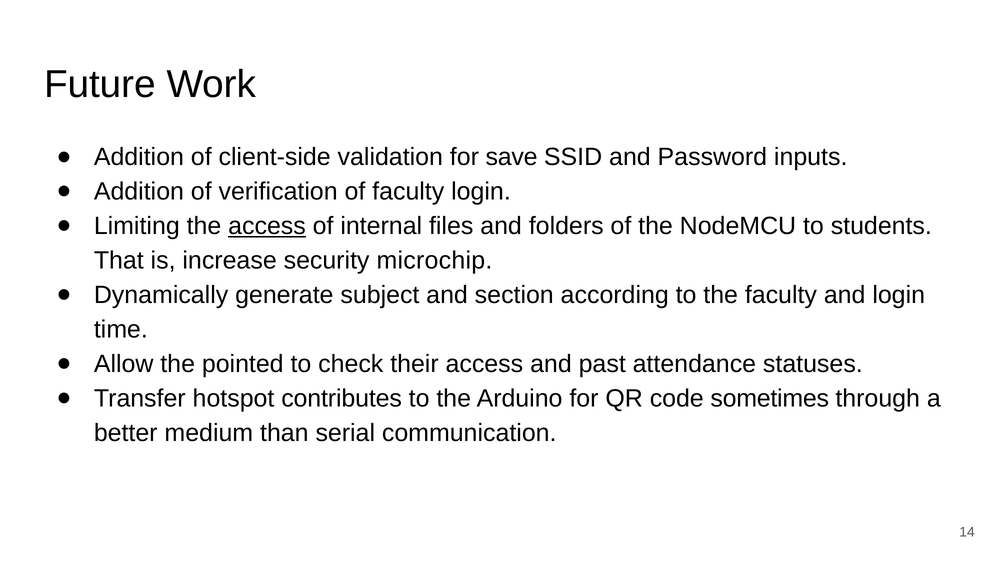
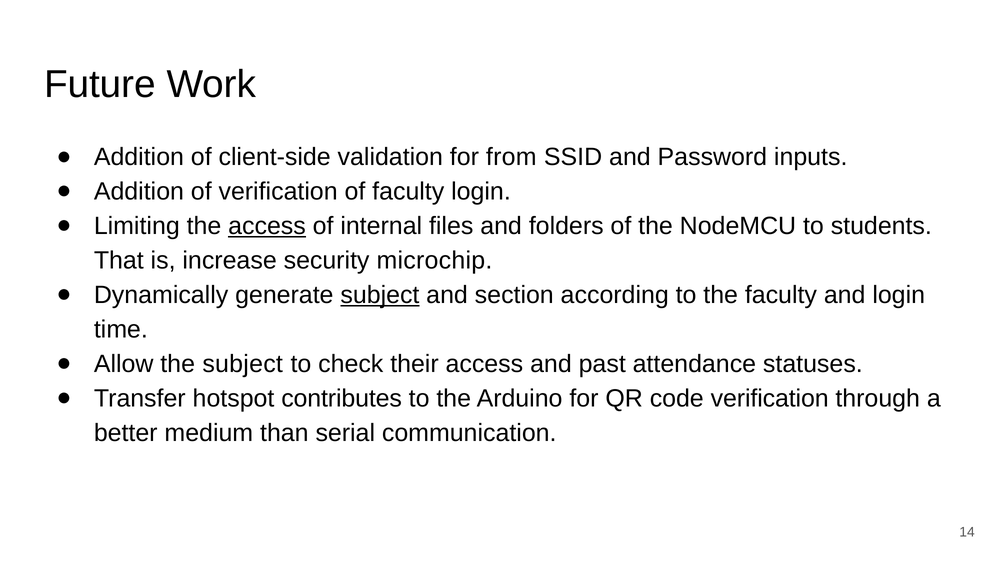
save: save -> from (511, 157)
subject underline: none -> present (380, 295)
the pointed: pointed -> subject (243, 363)
code sometimes: sometimes -> verification (770, 398)
